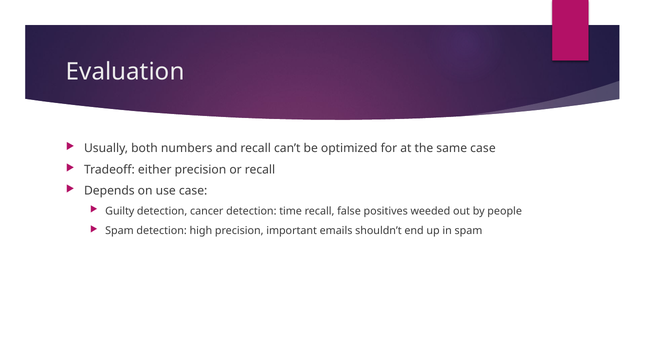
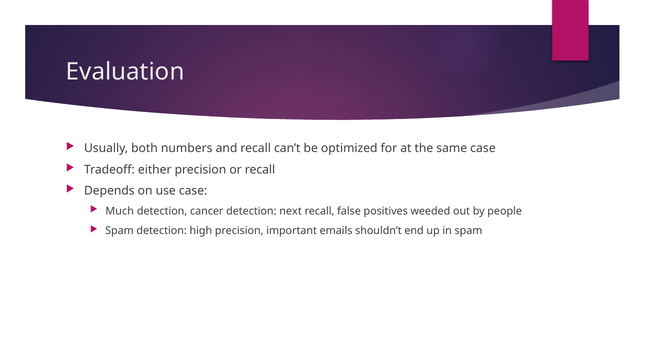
Guilty: Guilty -> Much (120, 211)
time: time -> next (291, 211)
